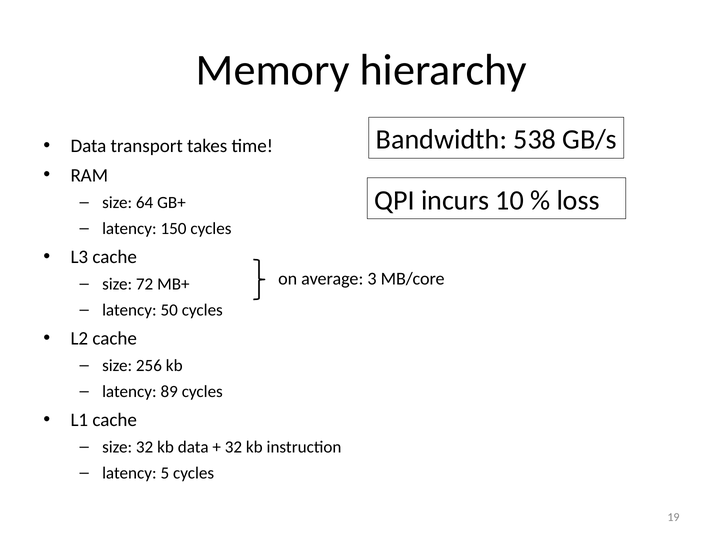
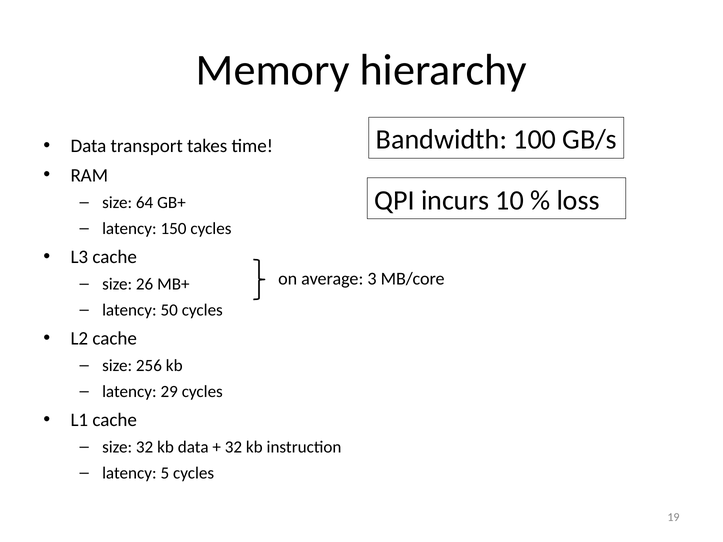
538: 538 -> 100 (535, 140)
72: 72 -> 26 (145, 284)
89: 89 -> 29 (169, 392)
